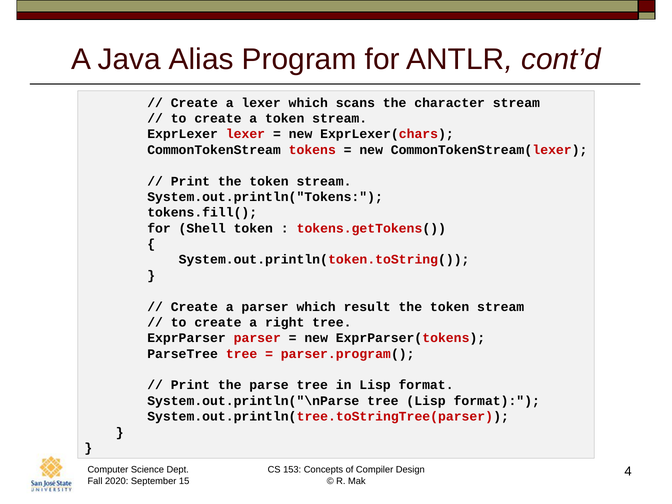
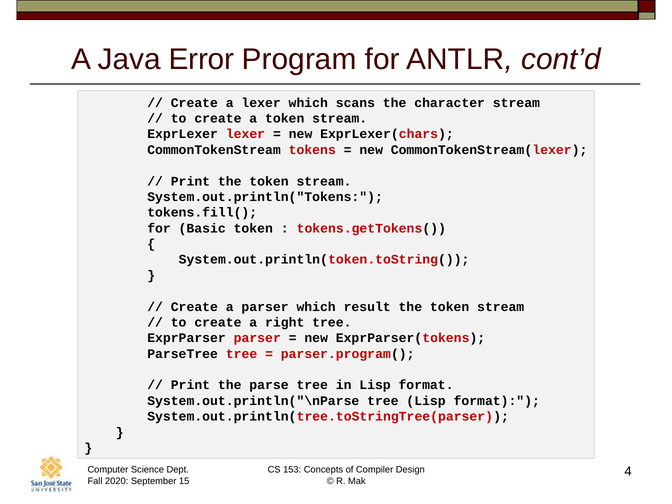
Alias: Alias -> Error (201, 59)
Shell: Shell -> Basic (202, 228)
